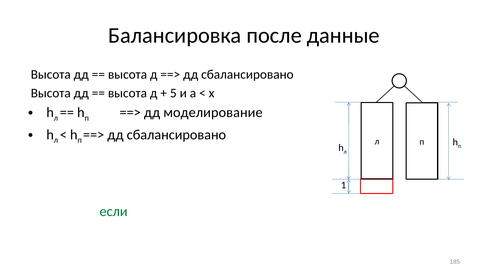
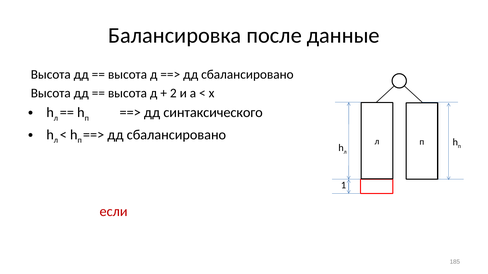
5: 5 -> 2 (173, 93)
моделирование: моделирование -> синтаксического (213, 113)
если colour: green -> red (114, 212)
